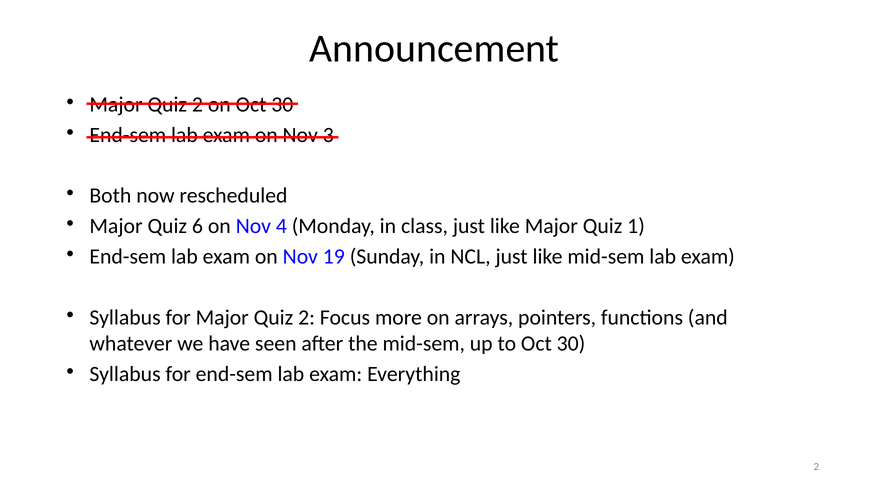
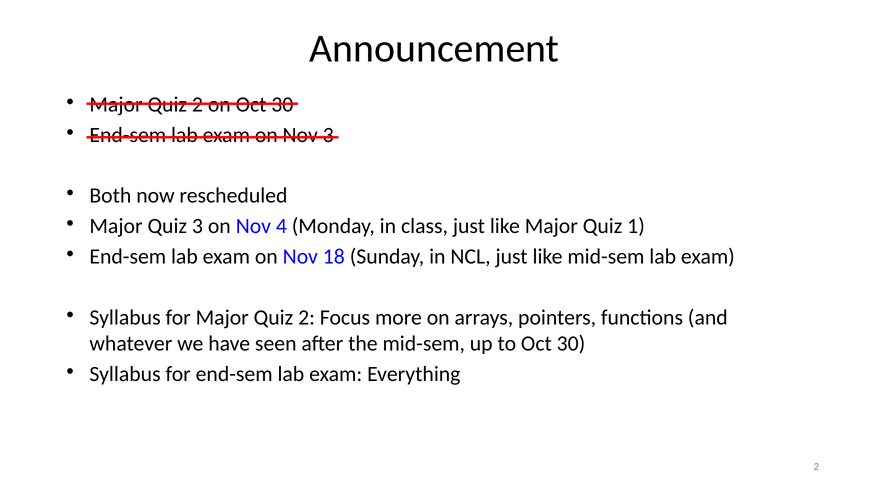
Quiz 6: 6 -> 3 (197, 226)
19: 19 -> 18 (334, 256)
